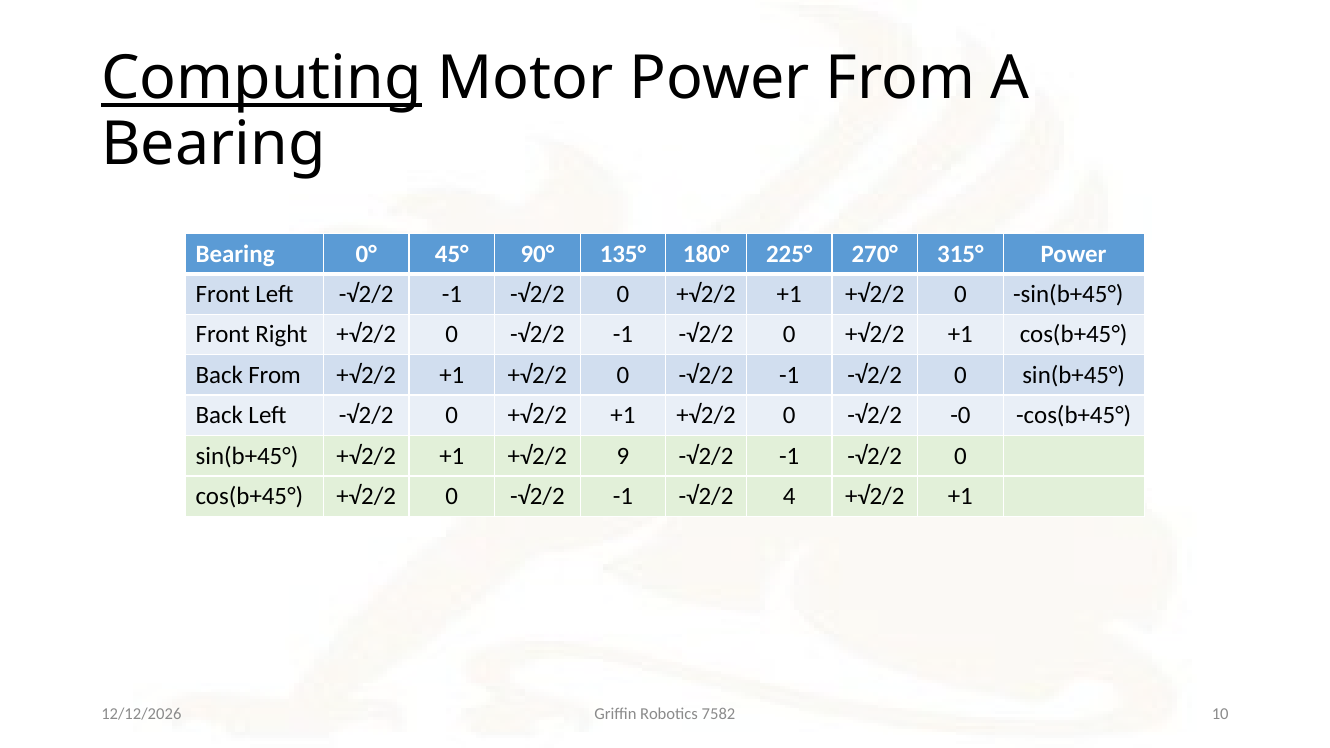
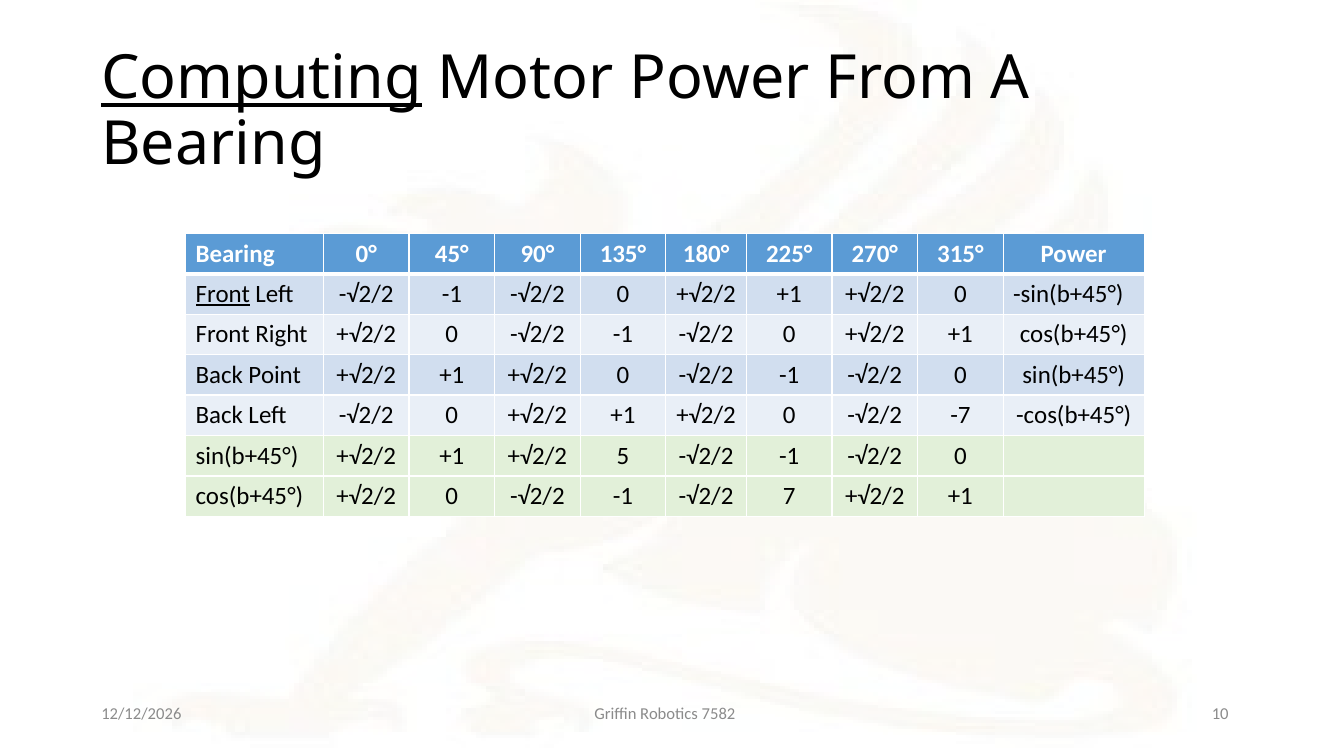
Front underline: none -> present (223, 294)
Back From: From -> Point (275, 375)
-0: -0 -> -7 (960, 416)
9: 9 -> 5 (623, 456)
4: 4 -> 7 (789, 497)
